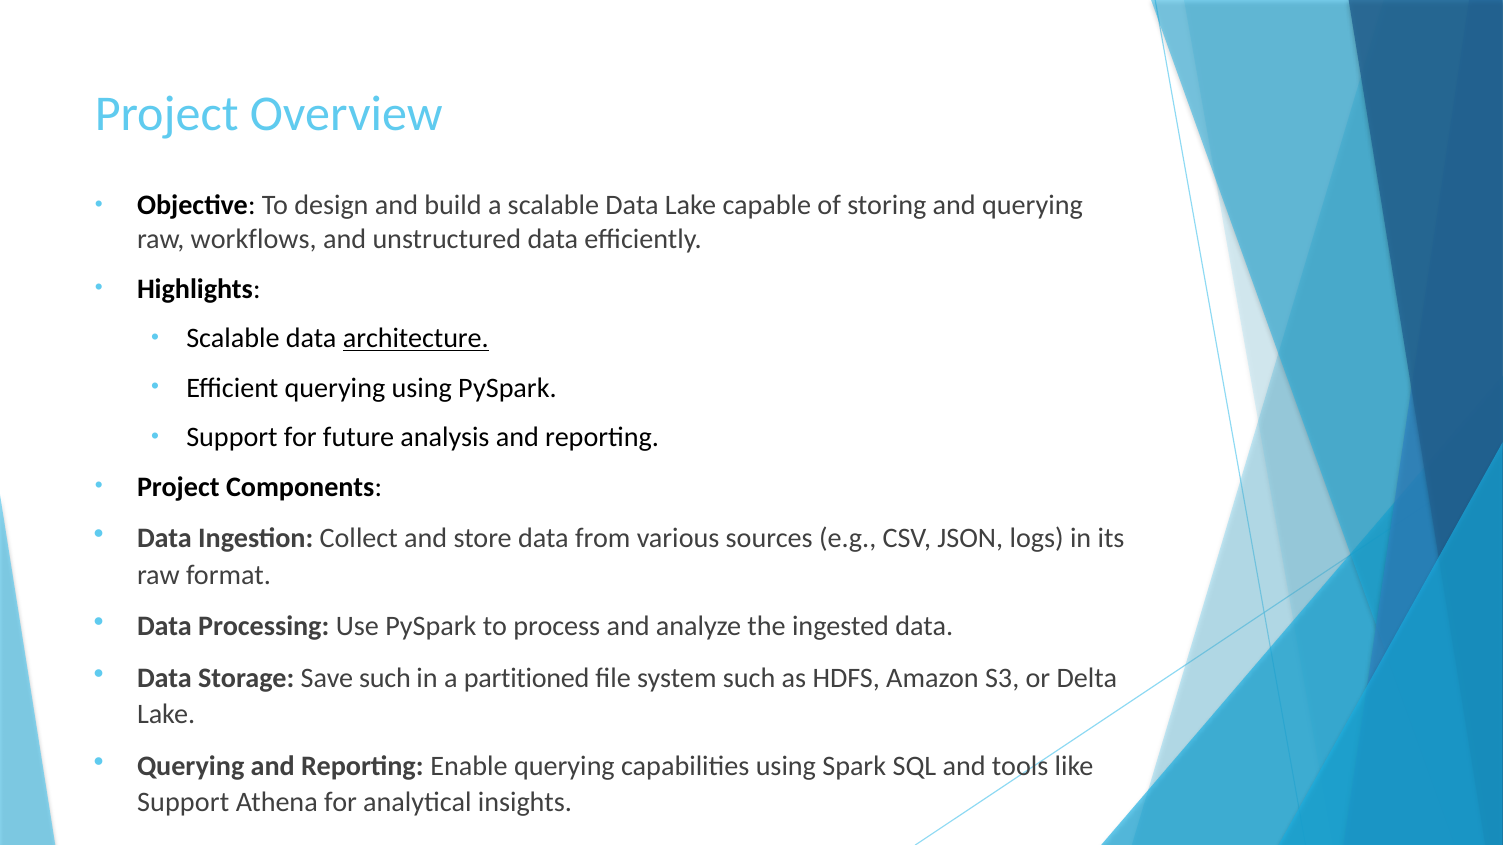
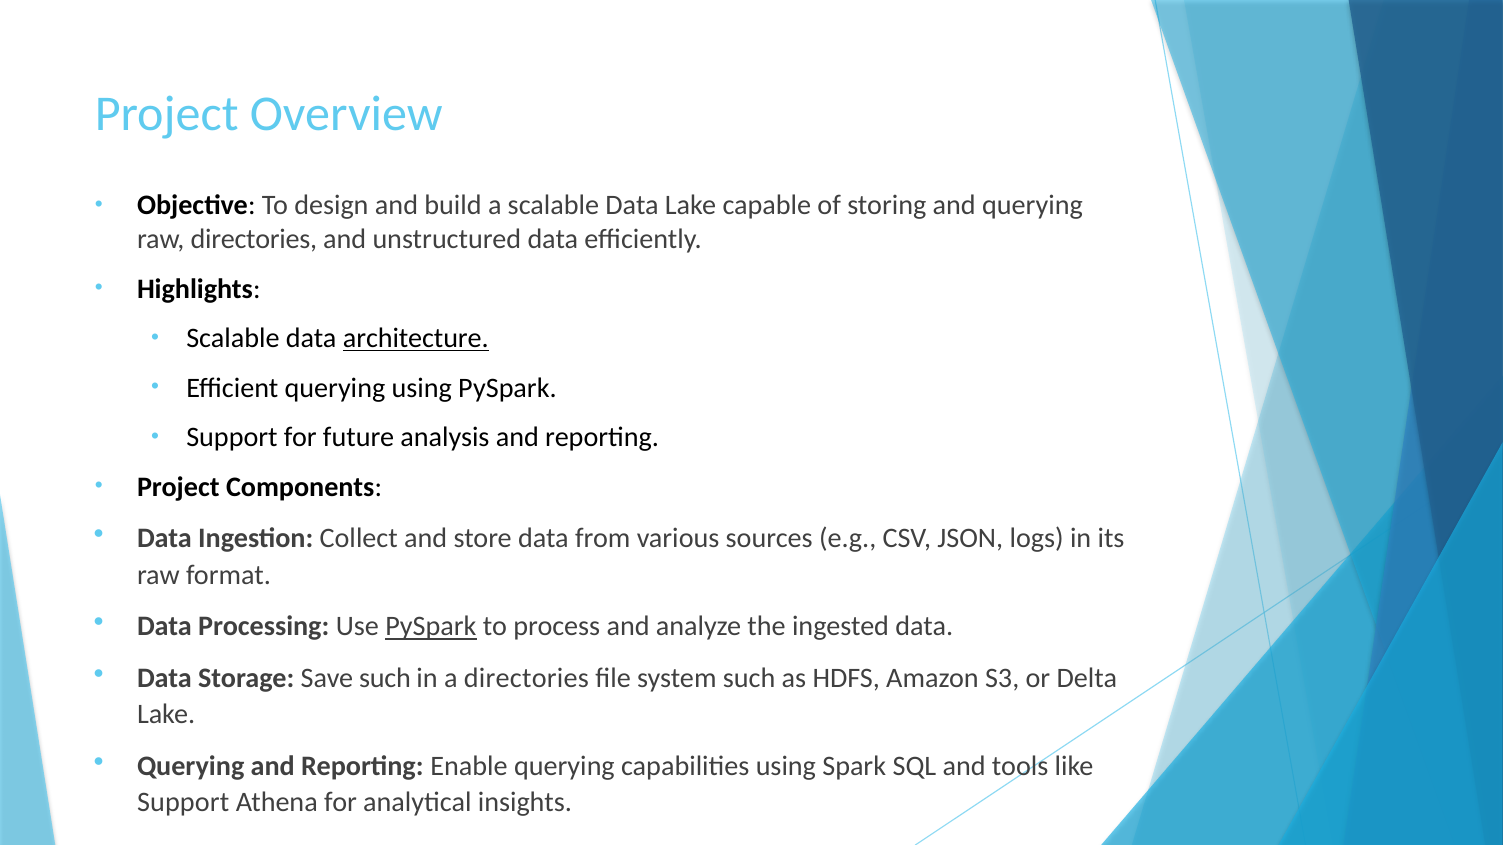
raw workflows: workflows -> directories (254, 240)
PySpark underline: none -> present (431, 627)
a partitioned: partitioned -> directories (526, 679)
